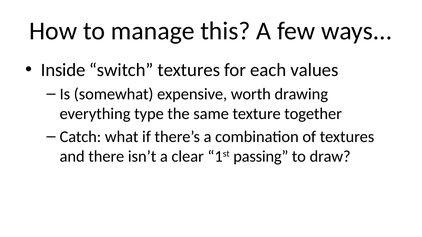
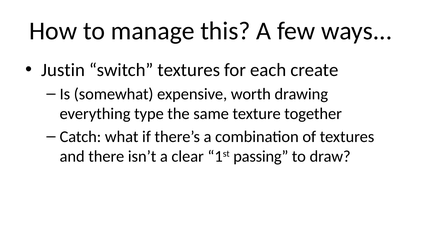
Inside: Inside -> Justin (63, 70)
values: values -> create (315, 70)
